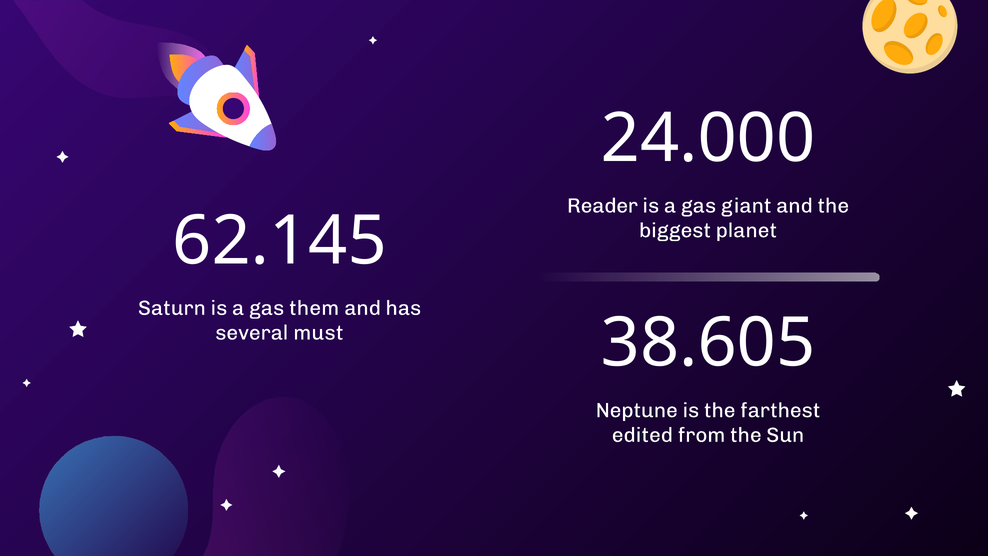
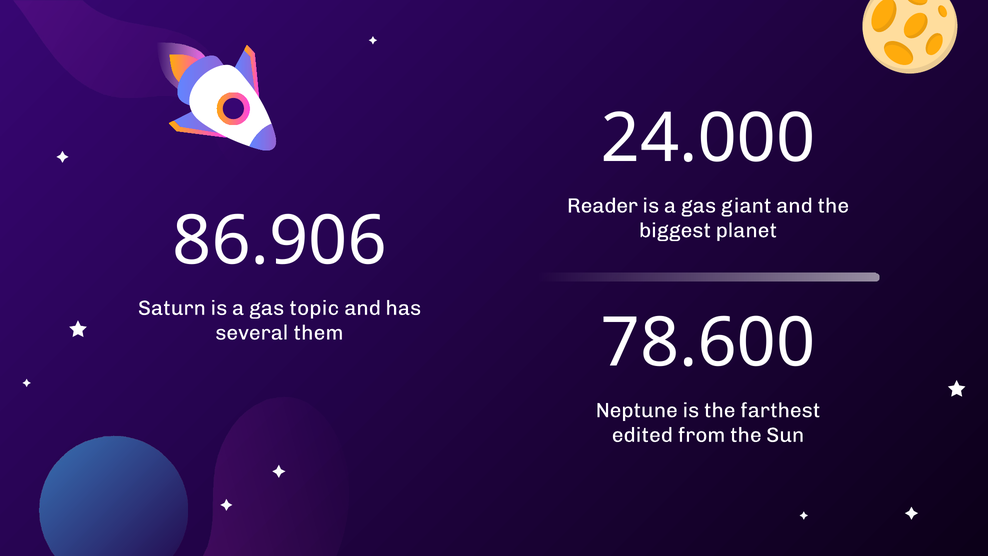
62.145: 62.145 -> 86.906 (280, 241)
them: them -> topic (314, 308)
38.605: 38.605 -> 78.600 (708, 343)
must: must -> them (318, 333)
